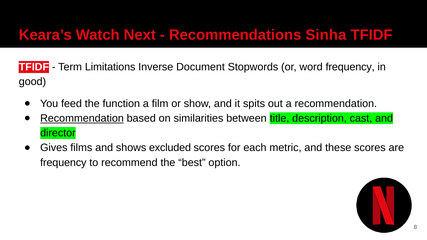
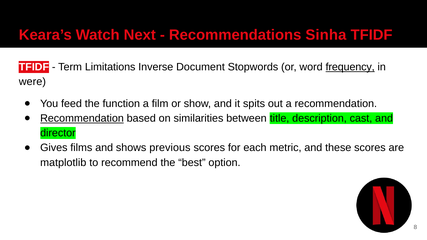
frequency underline: none -> present (350, 67)
good: good -> were (32, 82)
excluded: excluded -> previous (170, 148)
frequency: frequency -> matplotlib (63, 163)
